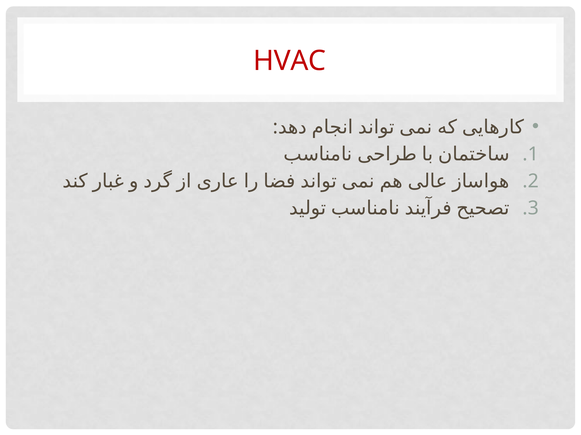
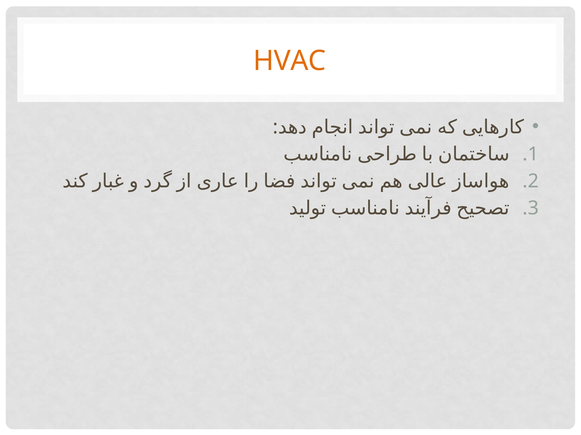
HVAC colour: red -> orange (290, 61)
